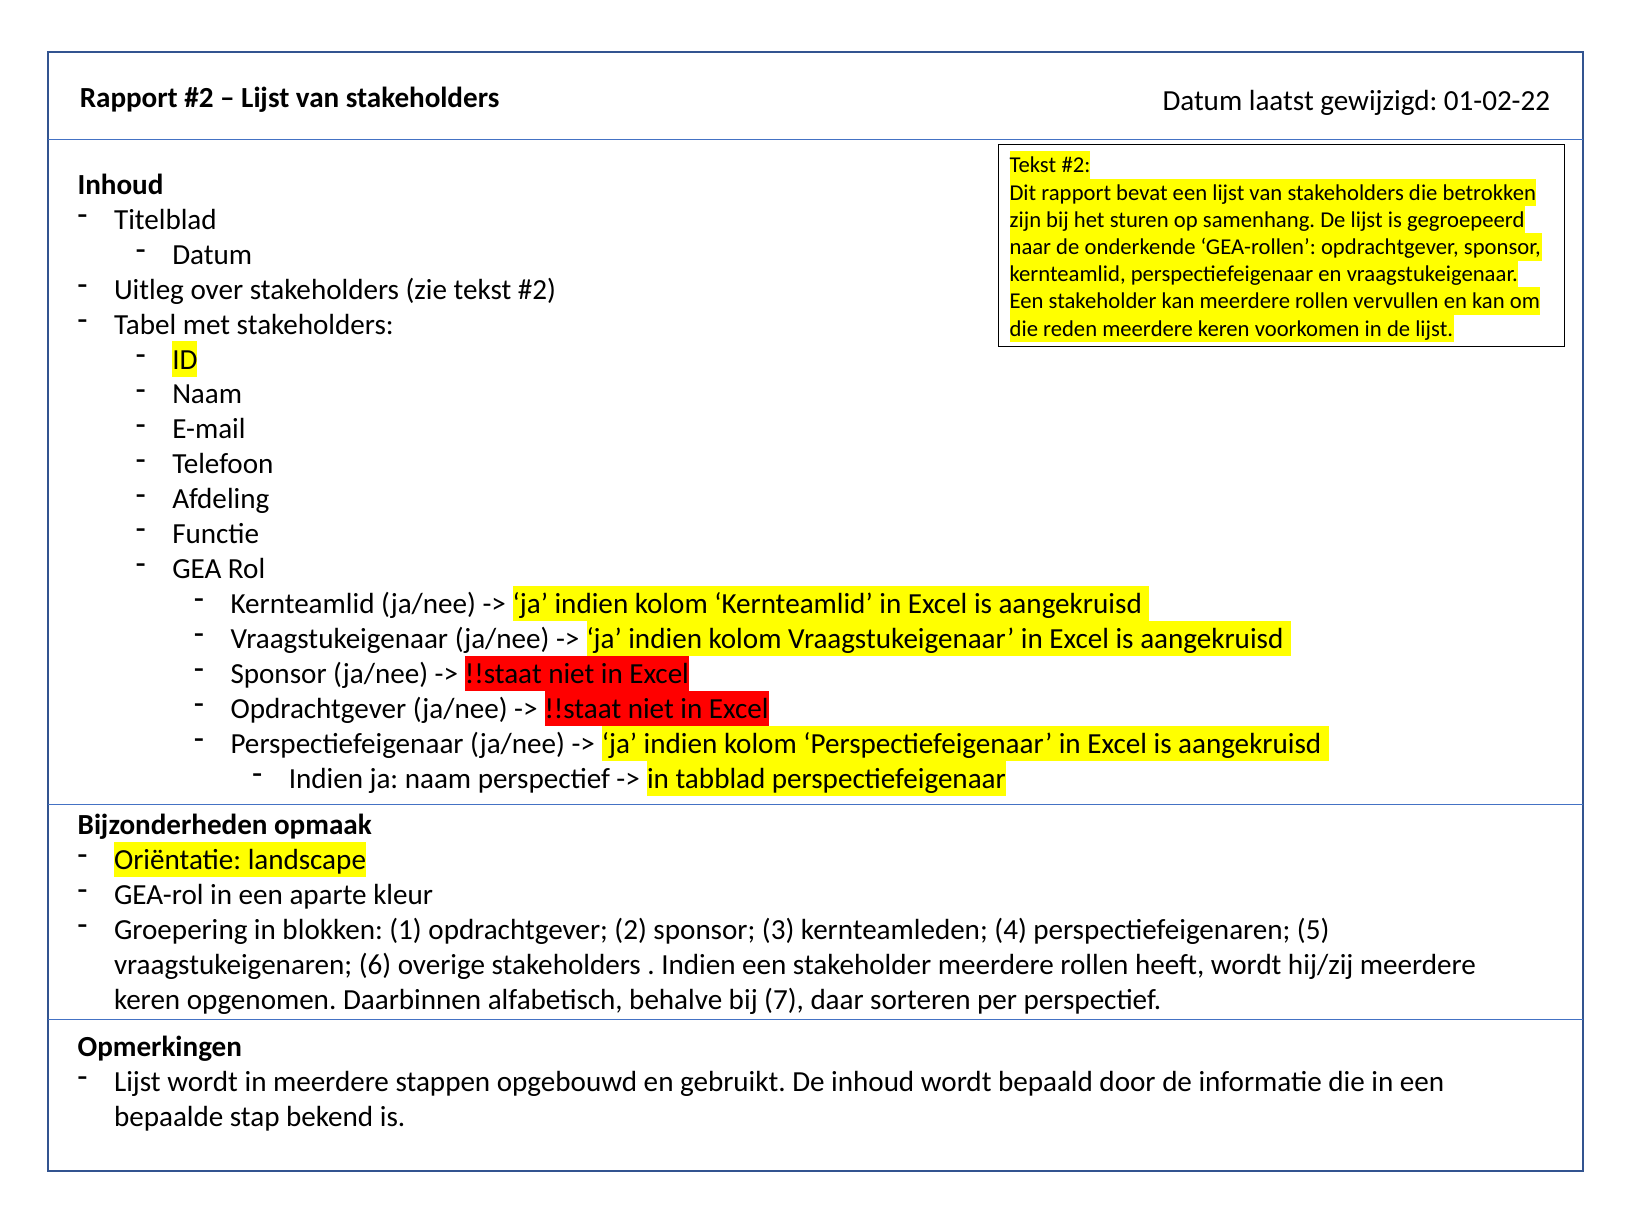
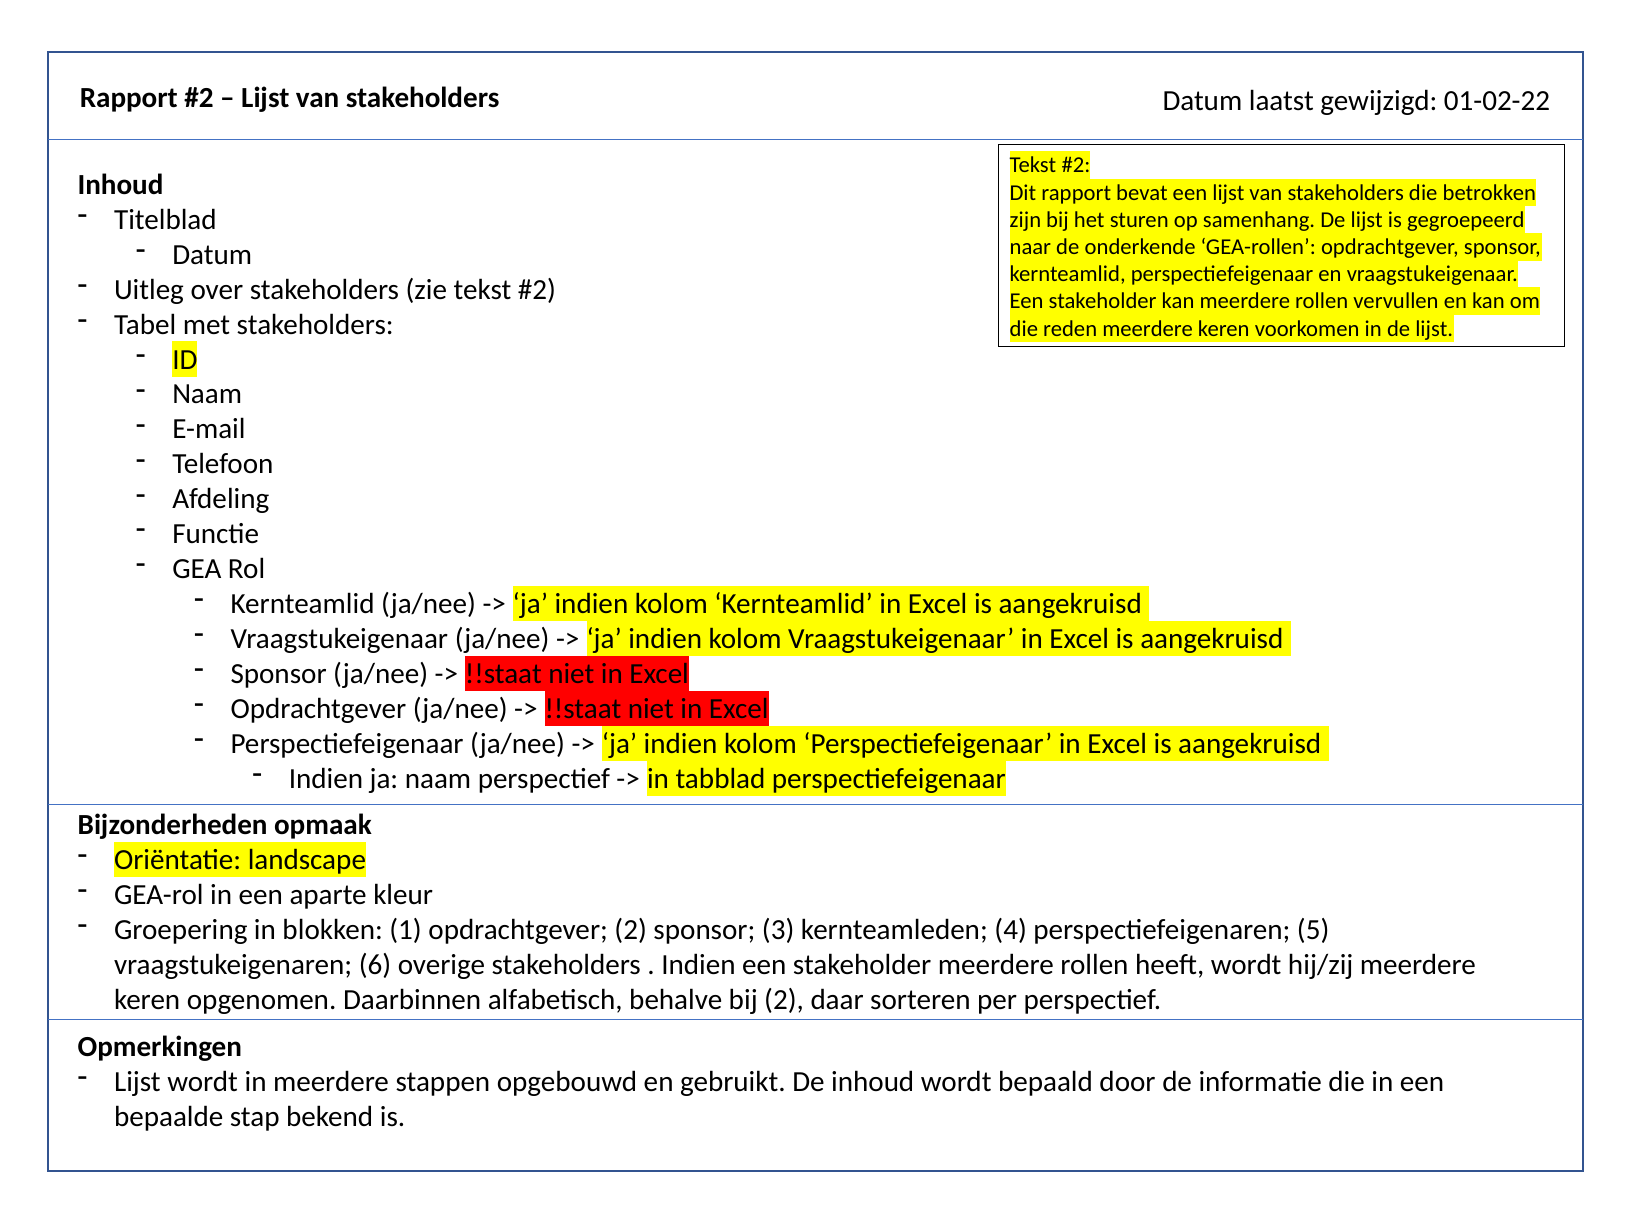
bij 7: 7 -> 2 (784, 1000)
